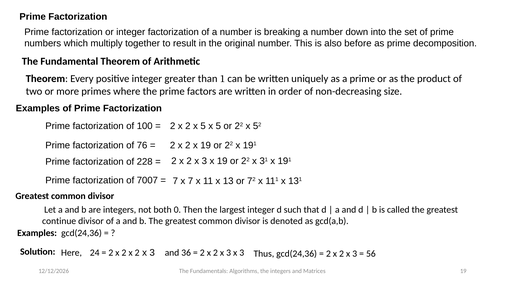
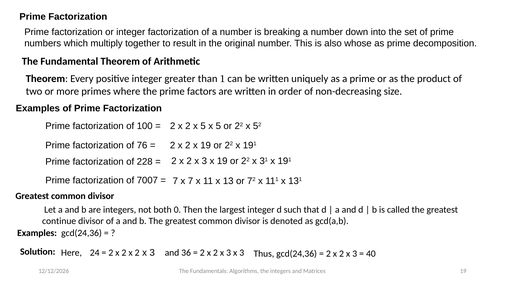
before: before -> whose (358, 43)
56: 56 -> 40 (371, 254)
